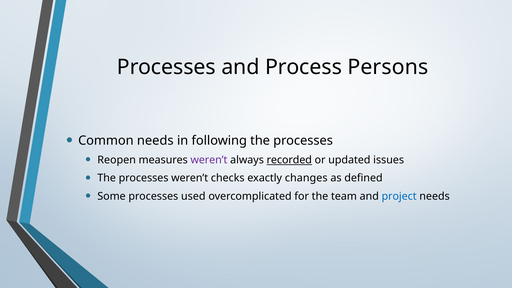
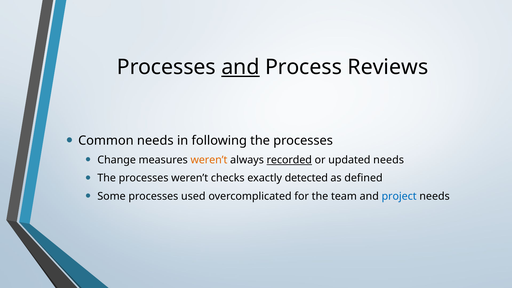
and underline: none -> present (240, 67)
Persons: Persons -> Reviews (388, 67)
Reopen: Reopen -> Change (117, 160)
weren’t colour: purple -> orange (209, 160)
updated issues: issues -> needs (389, 160)
changes: changes -> detected (306, 178)
